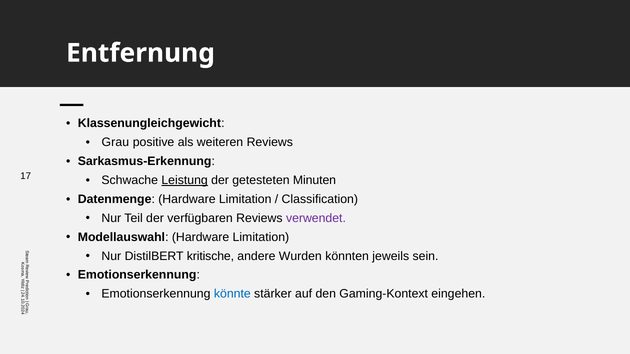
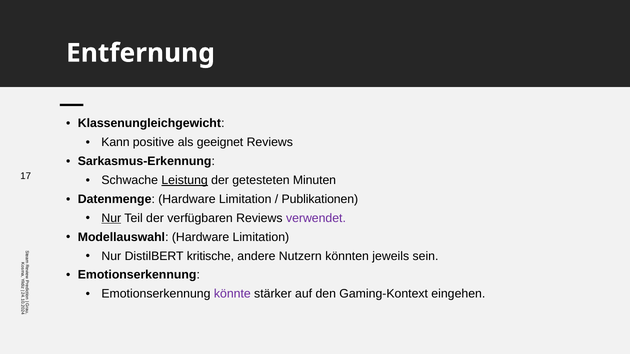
Grau: Grau -> Kann (115, 143)
weiteren: weiteren -> geeignet (220, 143)
Classification: Classification -> Publikationen (320, 199)
Nur underline: none -> present (111, 218)
Wurden: Wurden -> Nutzern (300, 256)
könnte colour: blue -> purple (232, 294)
